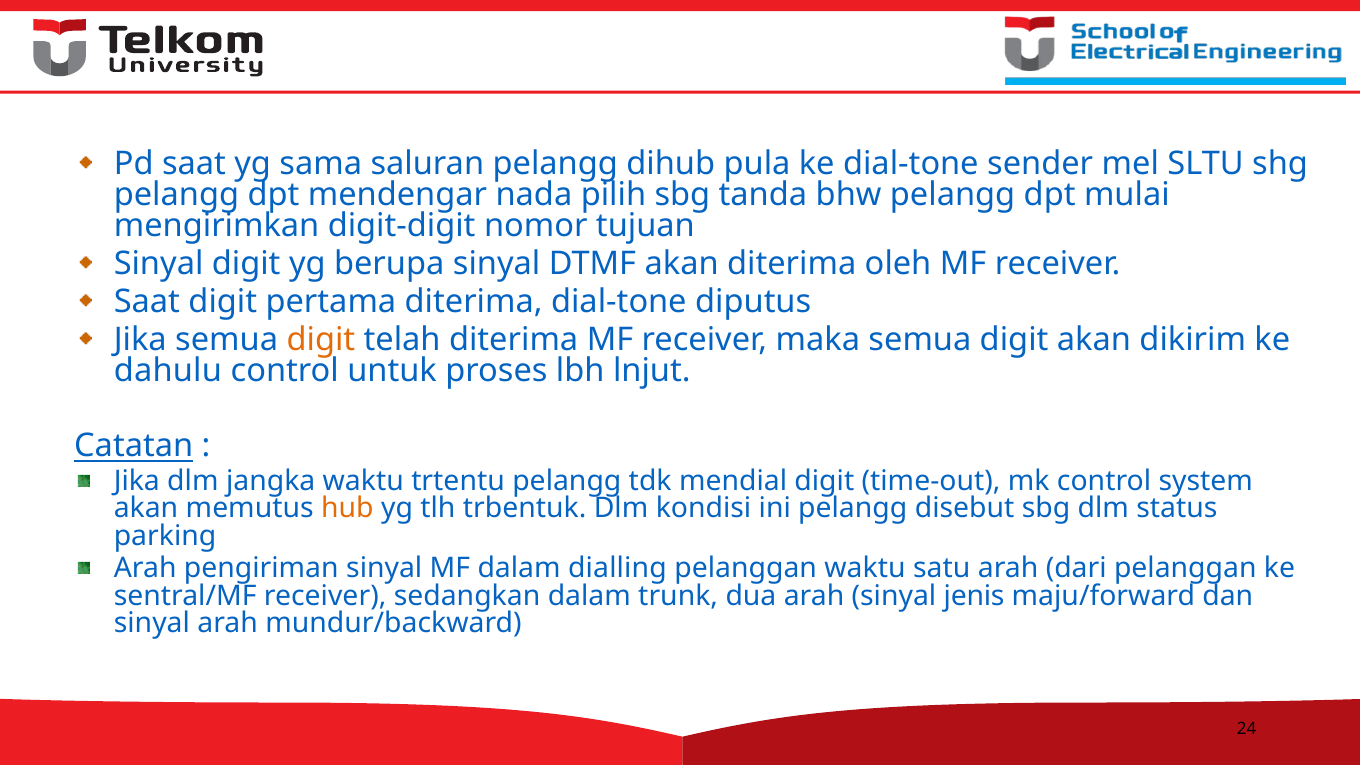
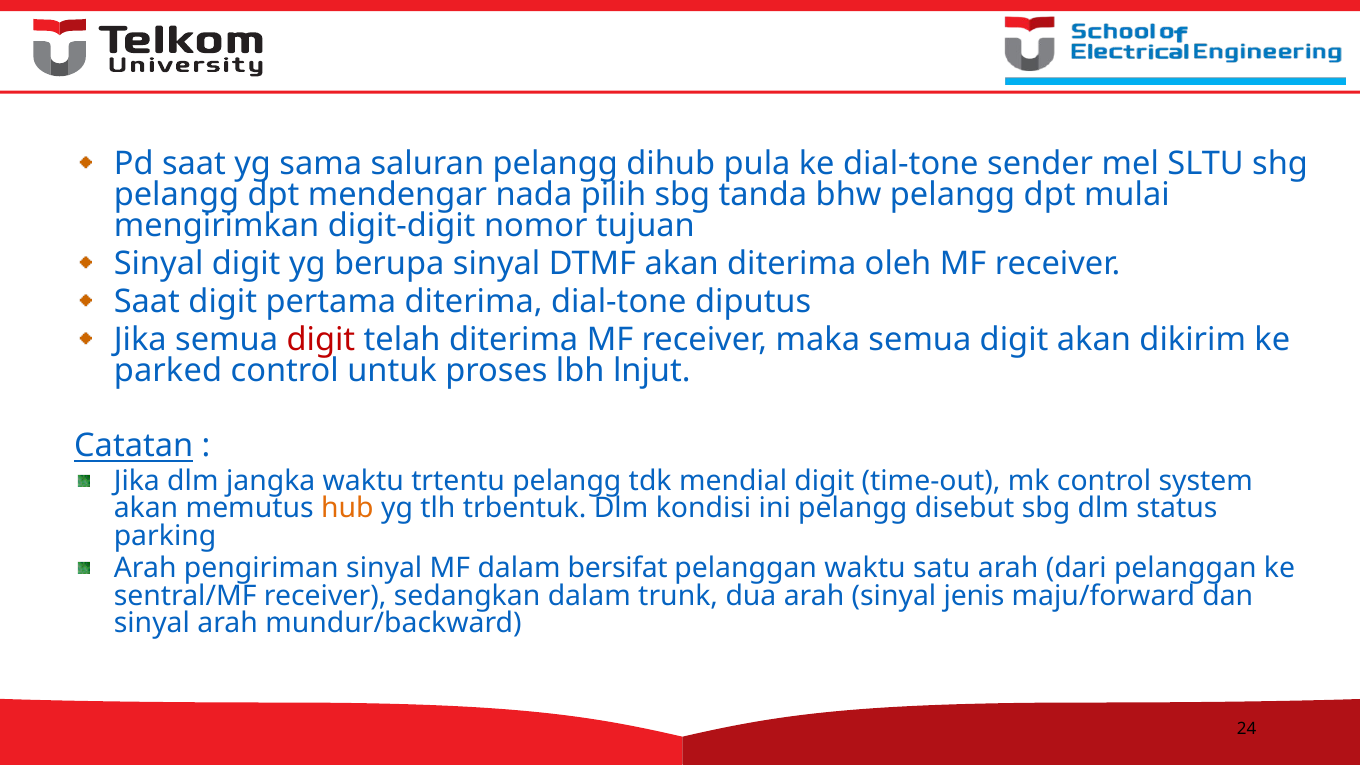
digit colour: orange -> red (321, 339)
dahulu: dahulu -> parked (168, 371)
dialling: dialling -> bersifat (618, 569)
